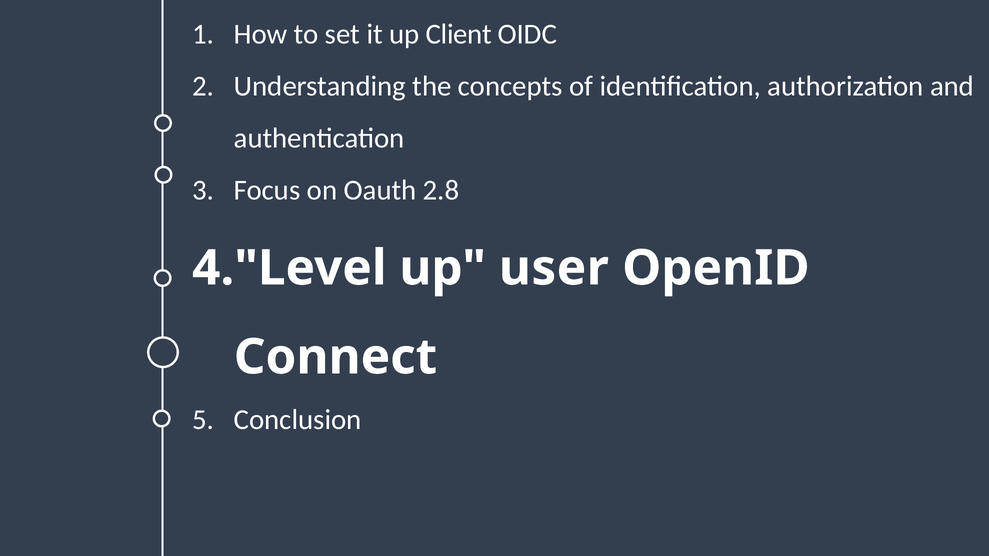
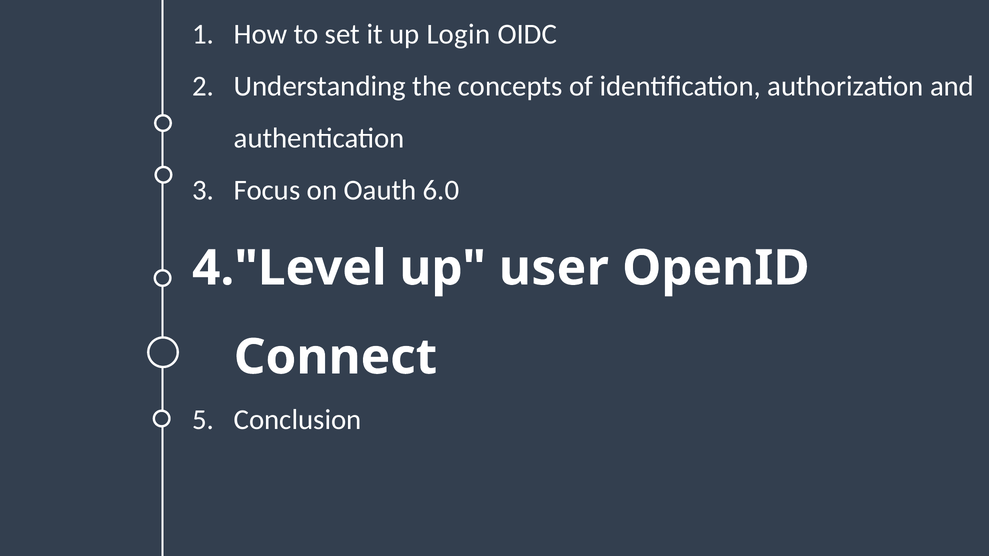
Client: Client -> Login (458, 34)
2.8: 2.8 -> 6.0 (441, 190)
